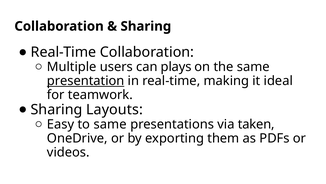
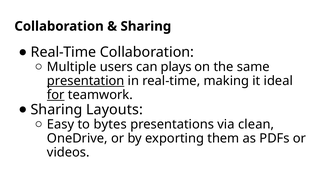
for underline: none -> present (56, 95)
to same: same -> bytes (110, 124)
taken: taken -> clean (256, 124)
